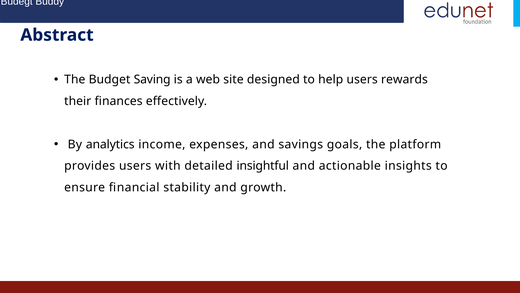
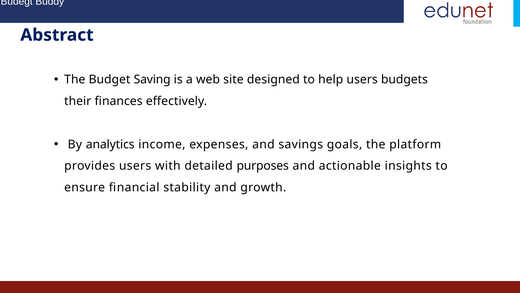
rewards: rewards -> budgets (404, 80)
insightful: insightful -> purposes (263, 166)
